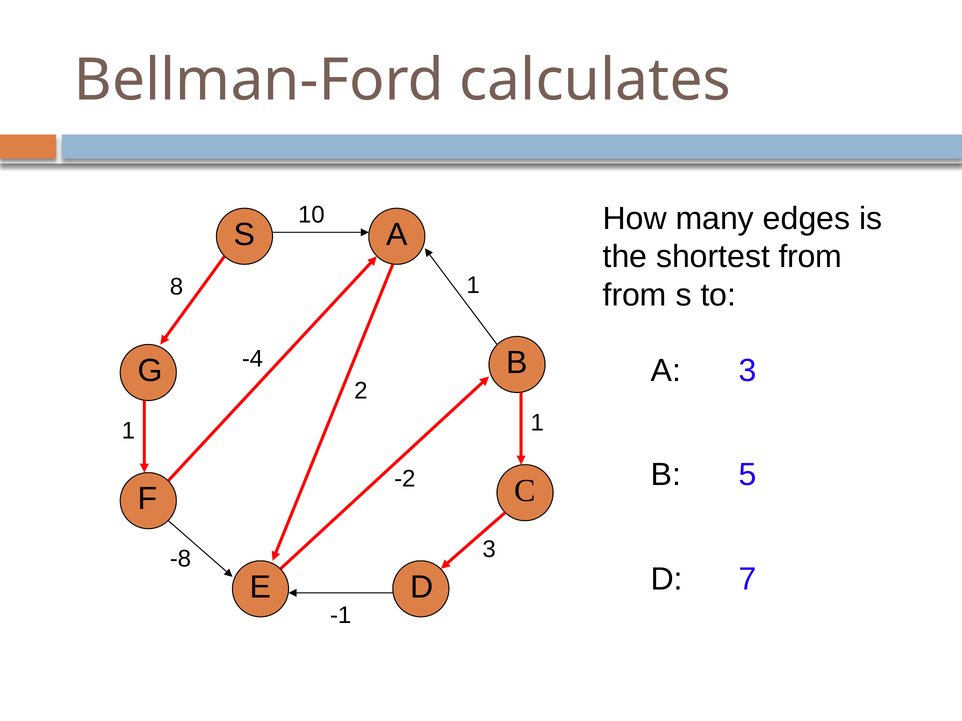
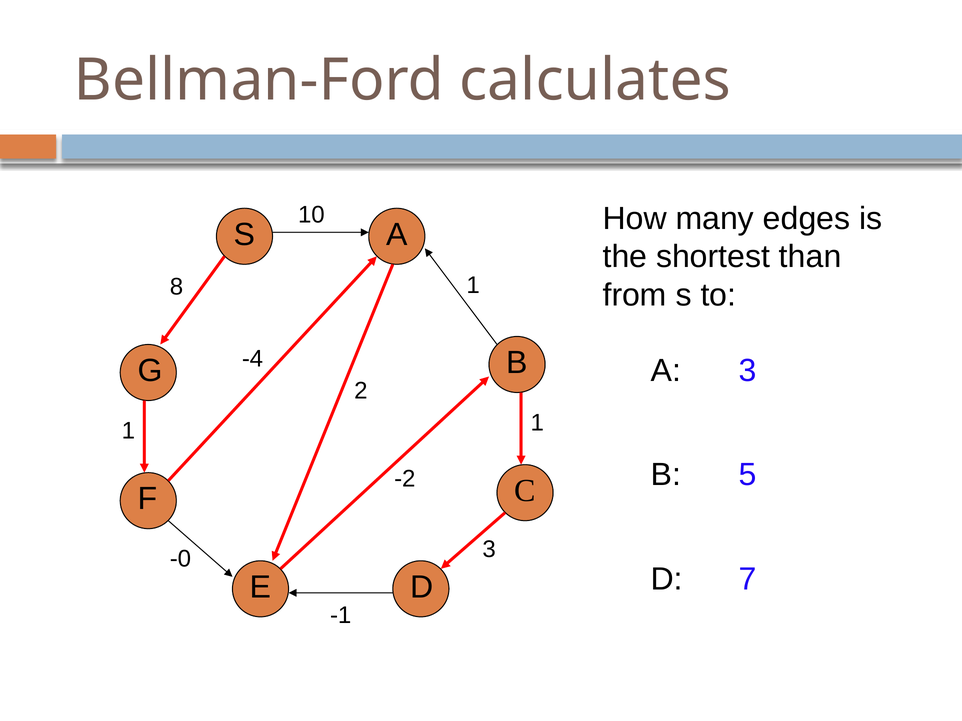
shortest from: from -> than (810, 257)
-8: -8 -> -0 (180, 559)
